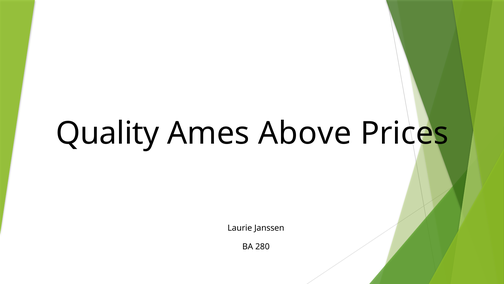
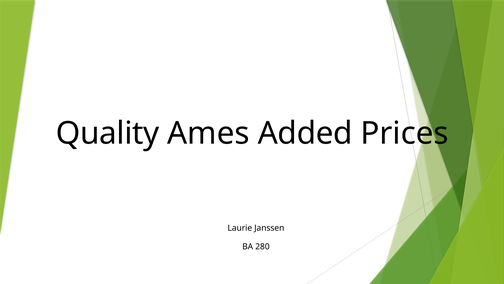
Above: Above -> Added (305, 133)
